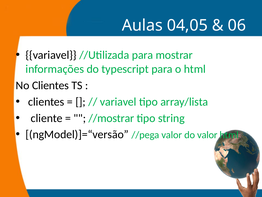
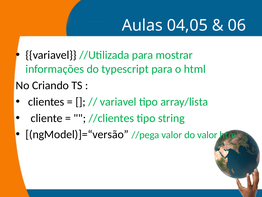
No Clientes: Clientes -> Criando (50, 85)
//mostrar: //mostrar -> //clientes (111, 118)
